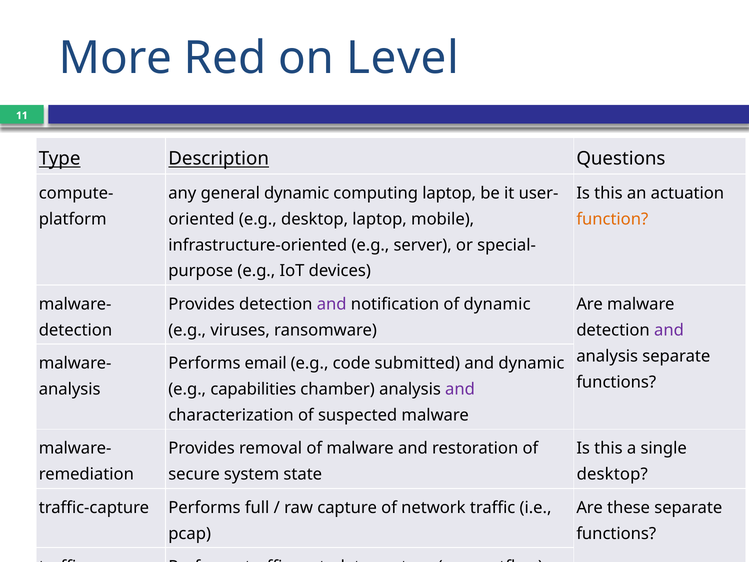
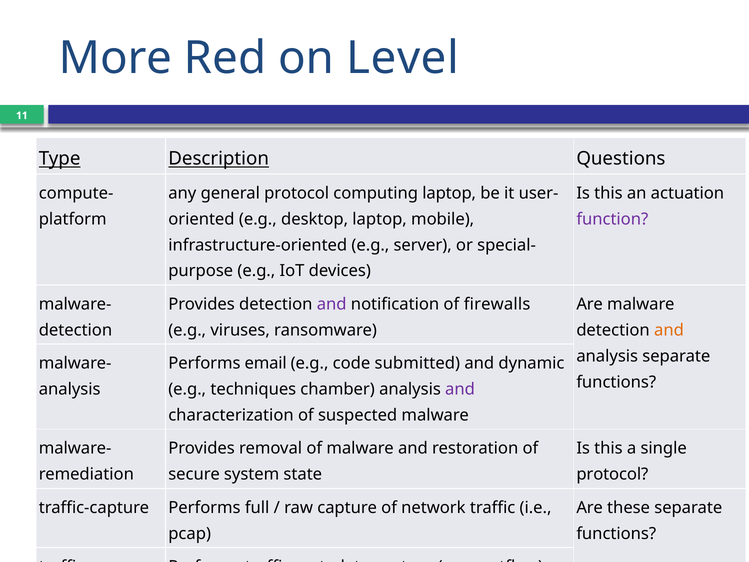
general dynamic: dynamic -> protocol (297, 193)
function colour: orange -> purple (612, 219)
of dynamic: dynamic -> firewalls (497, 304)
and colour: purple -> orange (669, 330)
capabilities: capabilities -> techniques (253, 389)
desktop: desktop -> protocol (612, 474)
